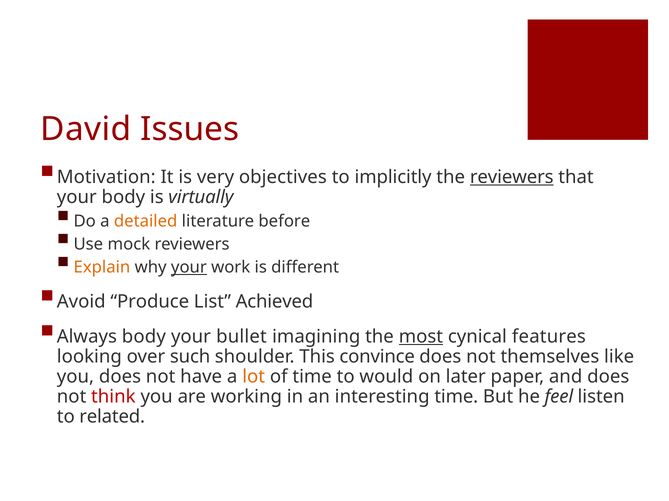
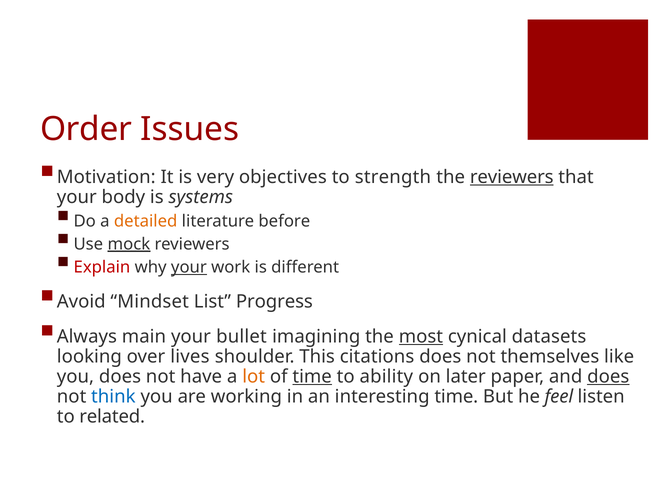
David: David -> Order (86, 129)
implicitly: implicitly -> strength (393, 177)
virtually: virtually -> systems (201, 198)
mock underline: none -> present (129, 244)
Explain colour: orange -> red (102, 268)
Produce: Produce -> Mindset (150, 302)
Achieved: Achieved -> Progress (274, 302)
Always body: body -> main (144, 337)
features: features -> datasets (549, 337)
such: such -> lives (190, 357)
convince: convince -> citations (377, 357)
time underline: none -> present (312, 377)
would: would -> ability (386, 377)
does underline: none -> present (608, 377)
think colour: red -> blue (113, 397)
